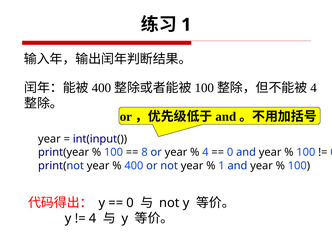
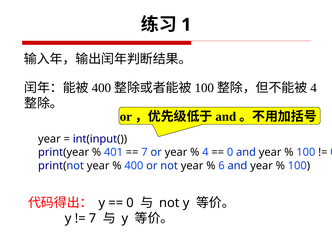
100: 100 -> 401 (113, 152)
8: 8 -> 7 (145, 152)
1: 1 -> 6 (222, 166)
4: 4 -> 7 (93, 218)
